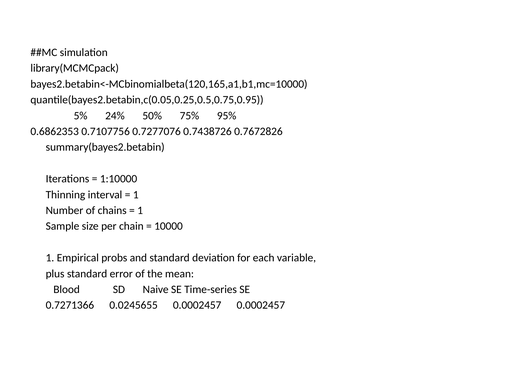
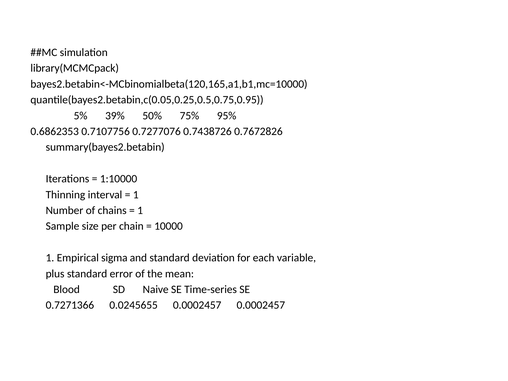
24%: 24% -> 39% (115, 116)
probs: probs -> sigma (114, 258)
